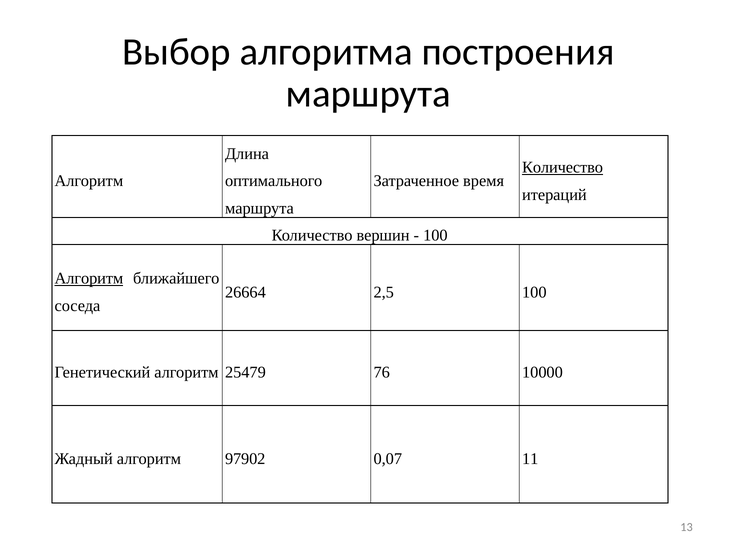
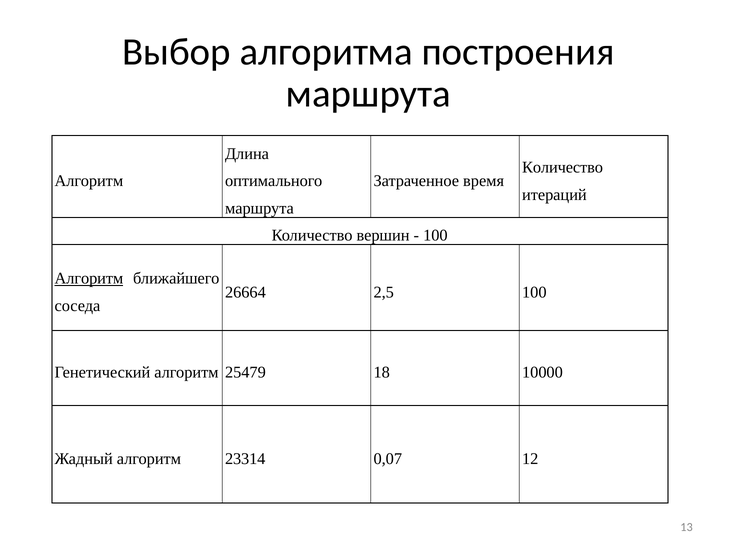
Количество underline: present -> none (563, 168)
76: 76 -> 18 (382, 373)
97902: 97902 -> 23314 (245, 459)
11: 11 -> 12 (530, 459)
